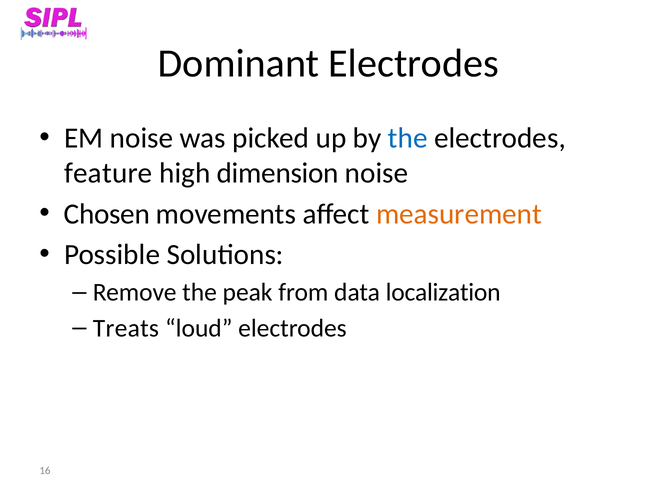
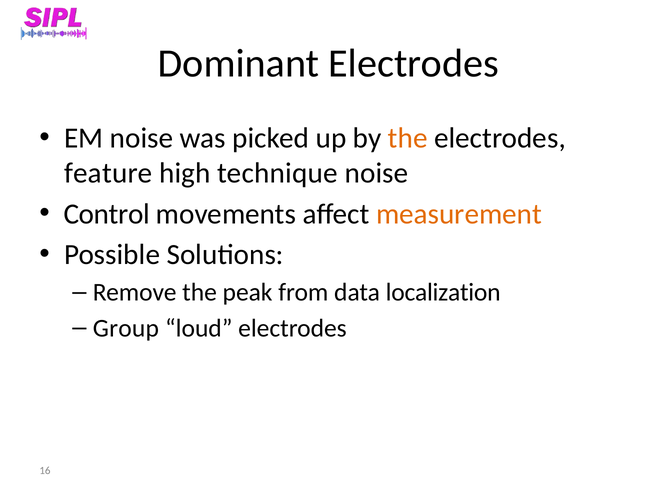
the colour: blue -> orange (408, 138)
dimension: dimension -> technique (277, 173)
Chosen: Chosen -> Control (107, 214)
Treats: Treats -> Group (126, 328)
